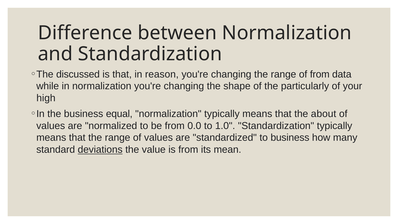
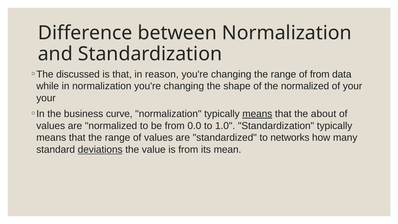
the particularly: particularly -> normalized (305, 86)
high: high -> your (46, 98)
equal: equal -> curve (119, 114)
means underline: none -> present (257, 114)
to business: business -> networks (290, 138)
